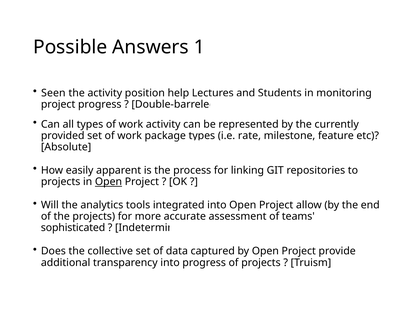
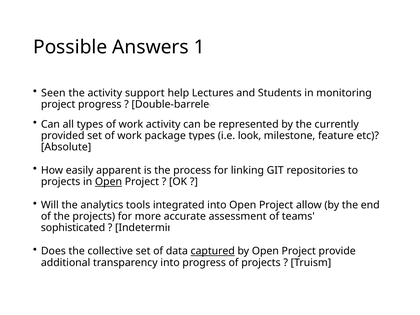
position: position -> support (145, 93)
rate: rate -> look (250, 136)
captured underline: none -> present (213, 251)
